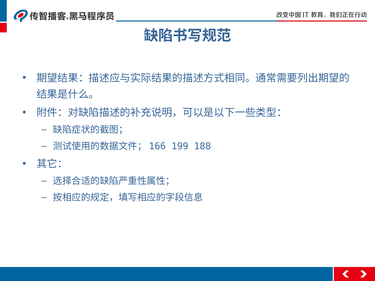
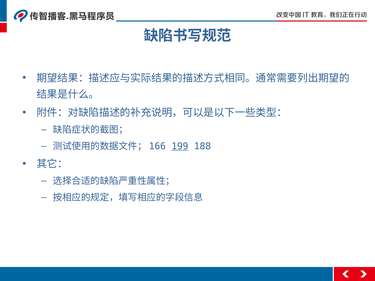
199 underline: none -> present (180, 146)
